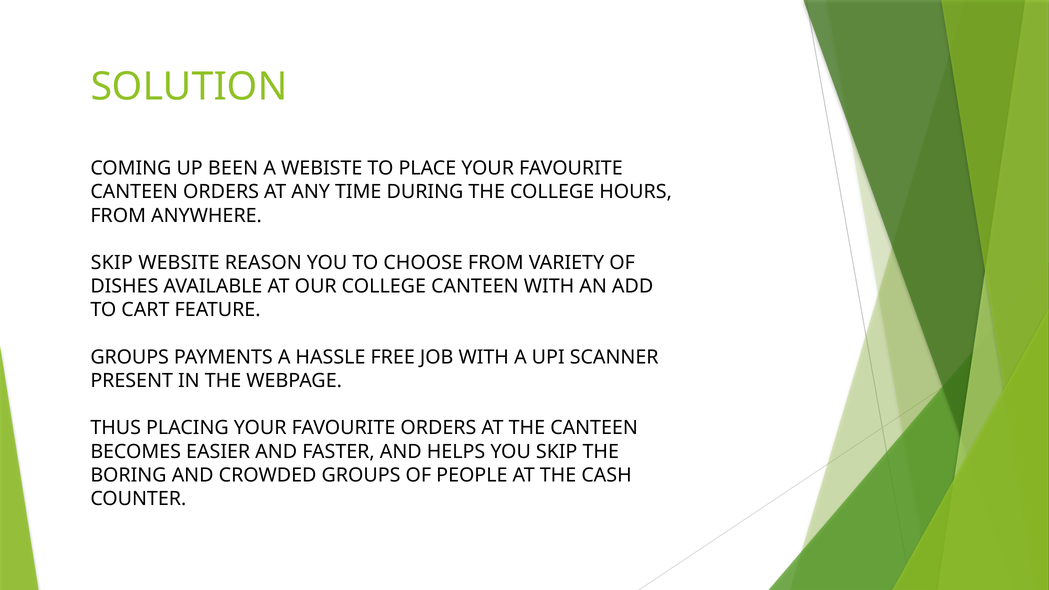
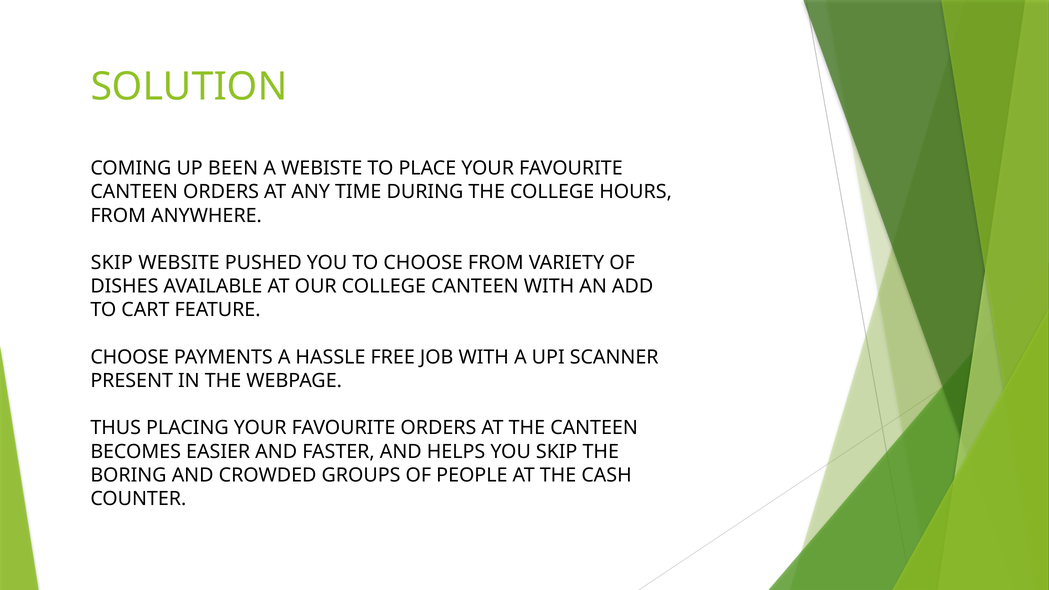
REASON: REASON -> PUSHED (263, 263)
GROUPS: GROUPS -> CHOOSE (130, 357)
